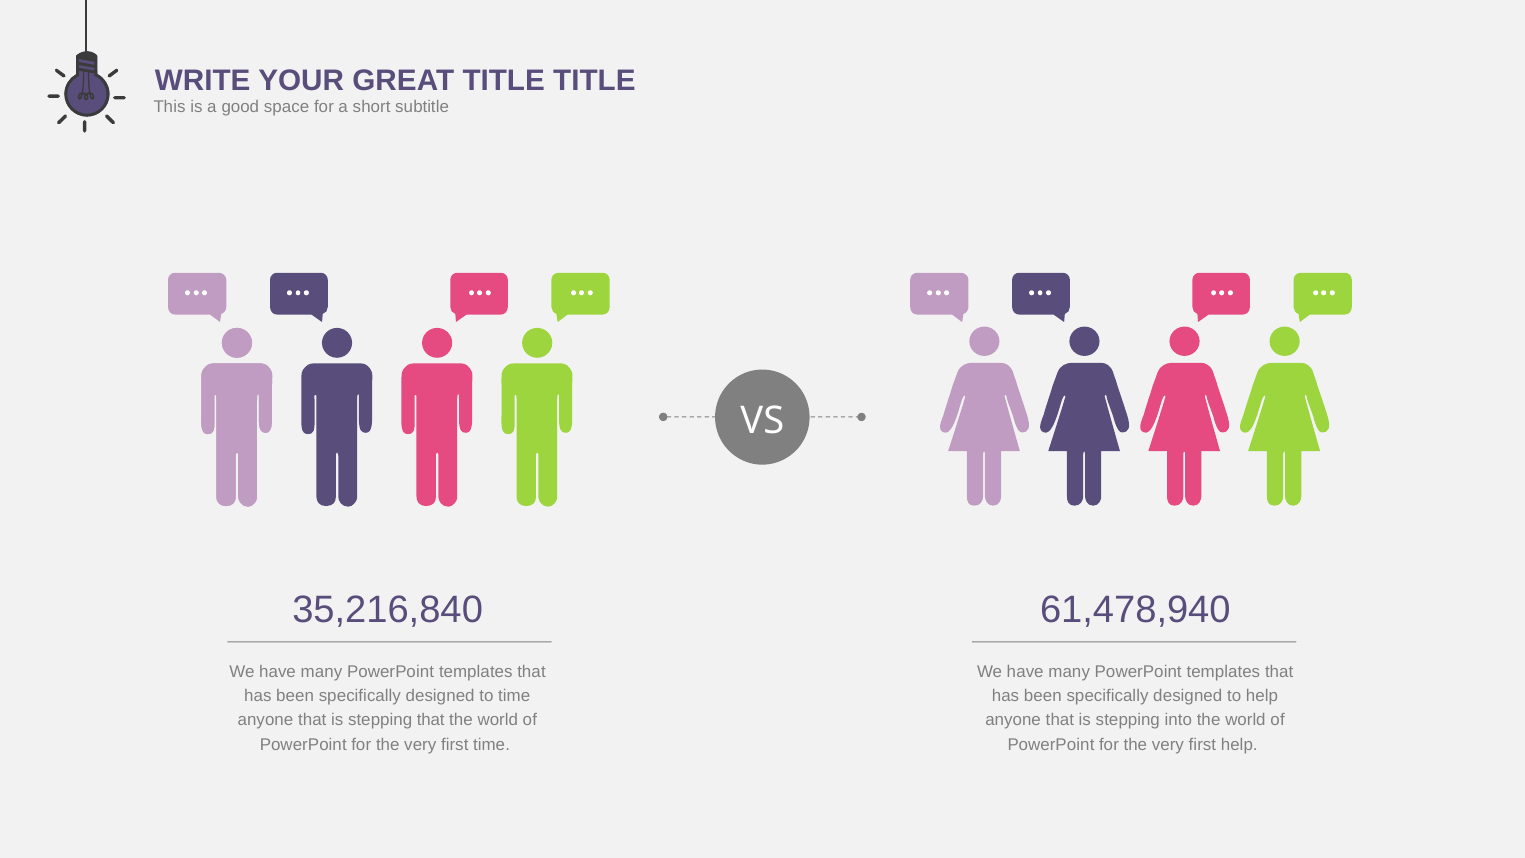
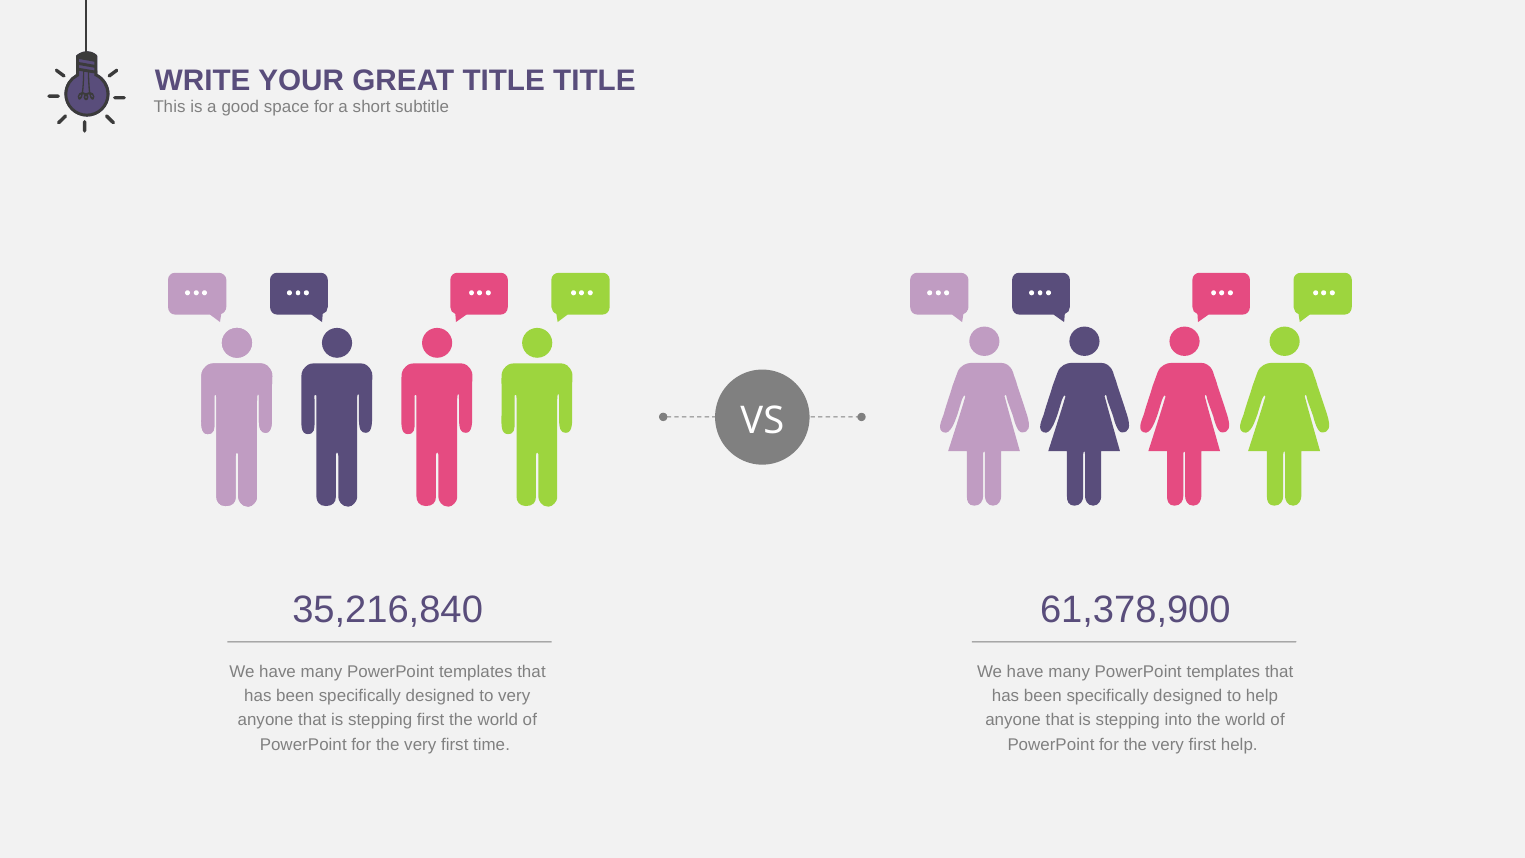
61,478,940: 61,478,940 -> 61,378,900 (1135, 609)
to time: time -> very (514, 695)
stepping that: that -> first (431, 720)
